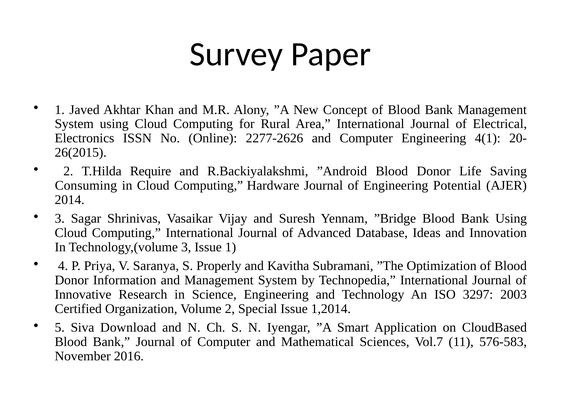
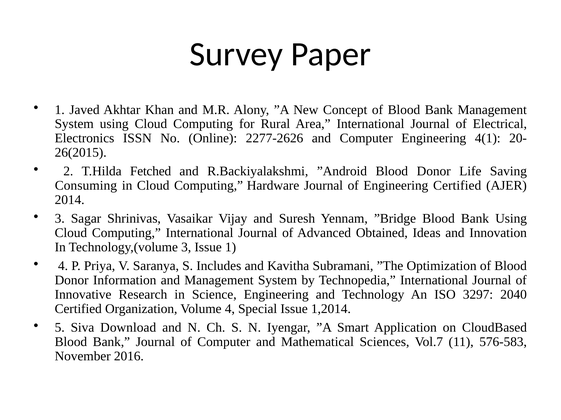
Require: Require -> Fetched (151, 172)
Engineering Potential: Potential -> Certified (457, 186)
Database: Database -> Obtained (382, 233)
Properly: Properly -> Includes (219, 266)
2003: 2003 -> 2040 (514, 295)
Volume 2: 2 -> 4 (230, 309)
